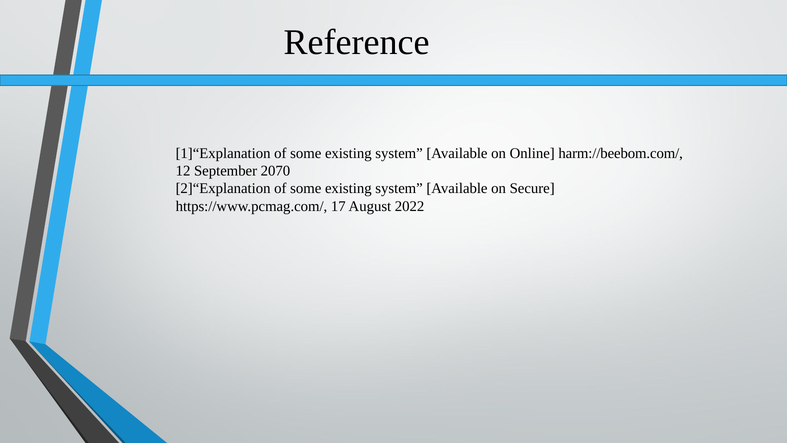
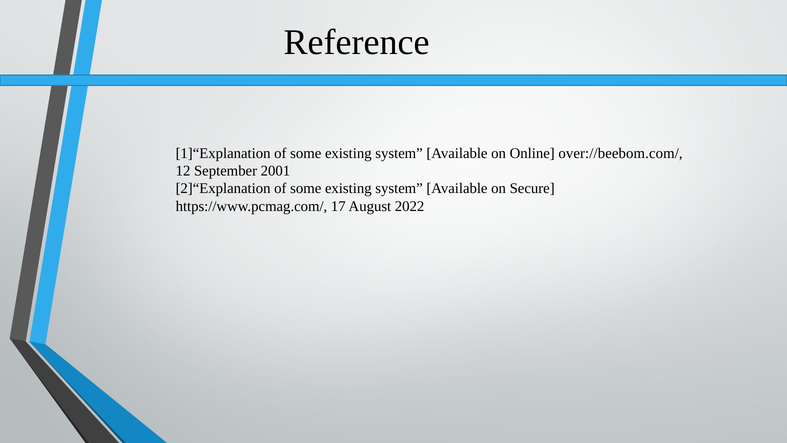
harm://beebom.com/: harm://beebom.com/ -> over://beebom.com/ (621, 153)
2070: 2070 -> 2001 (275, 171)
